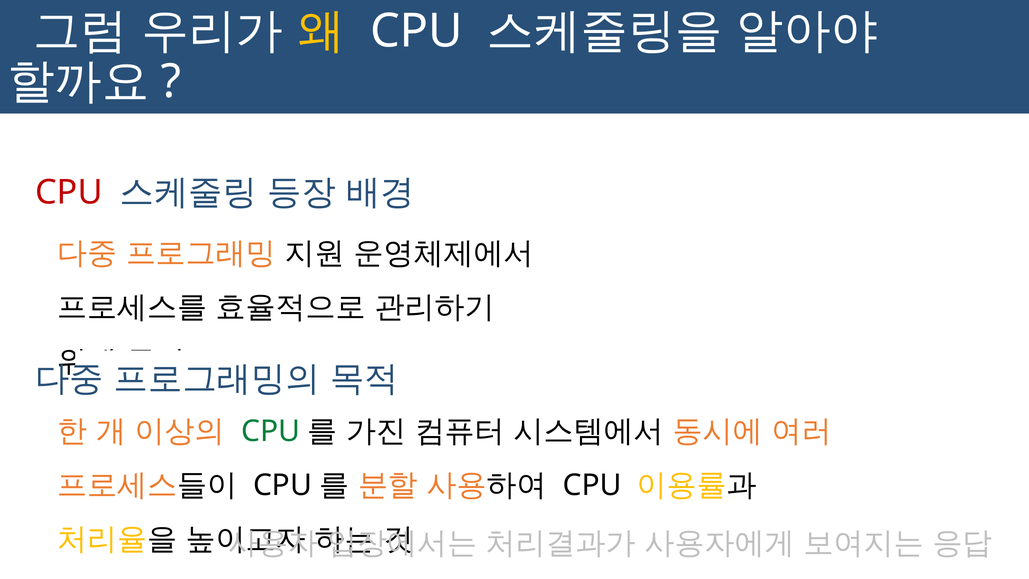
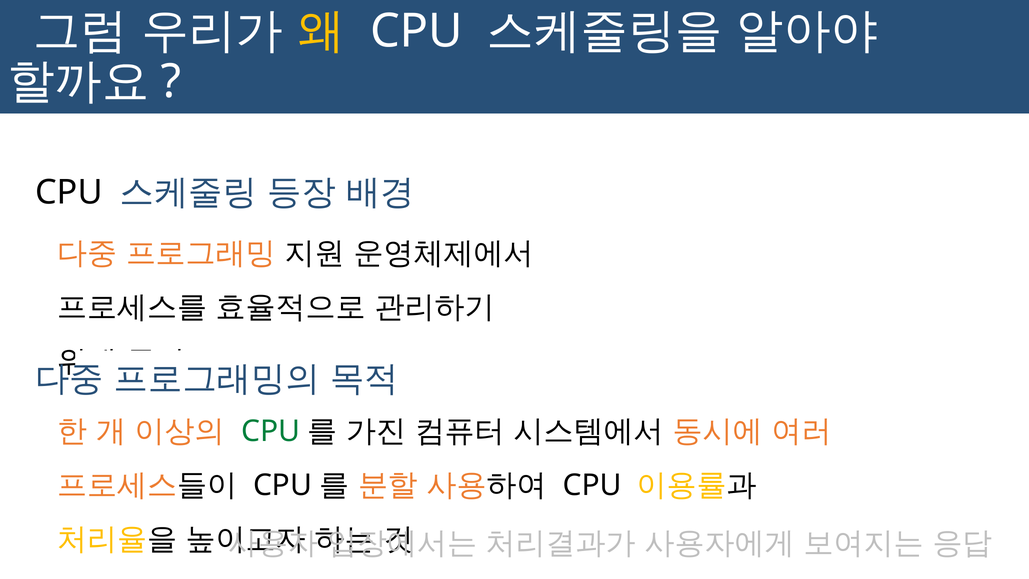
CPU colour: red -> black (69, 192)
